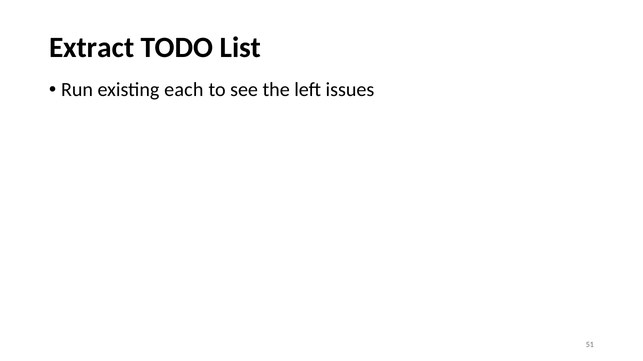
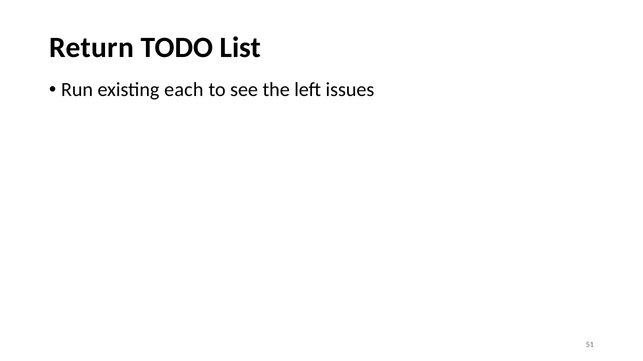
Extract: Extract -> Return (91, 48)
